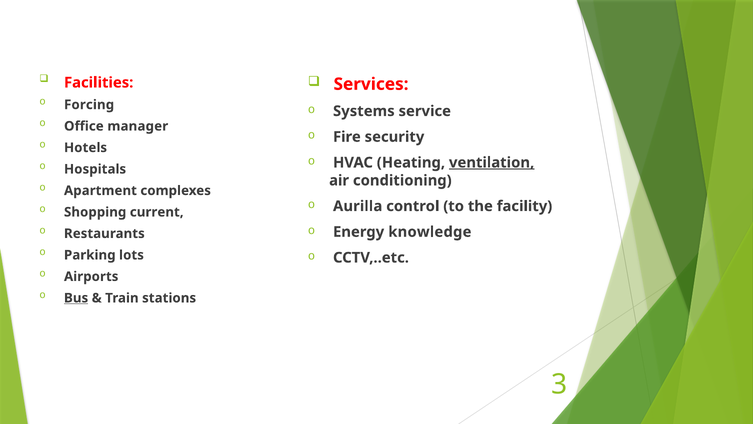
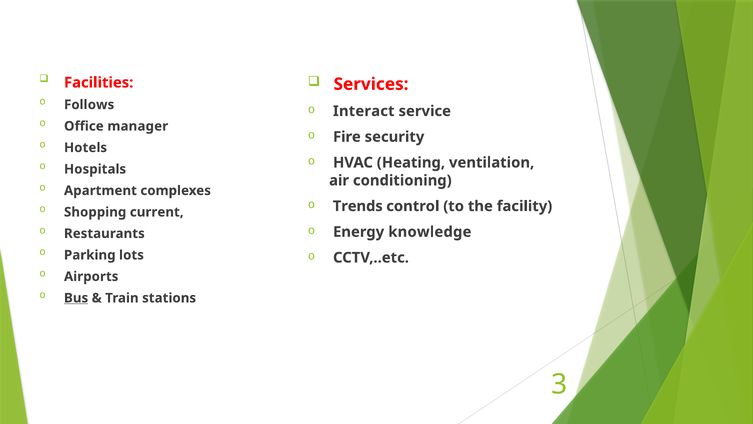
Forcing: Forcing -> Follows (89, 105)
Systems: Systems -> Interact (364, 111)
ventilation underline: present -> none (492, 162)
Aurilla: Aurilla -> Trends (358, 206)
